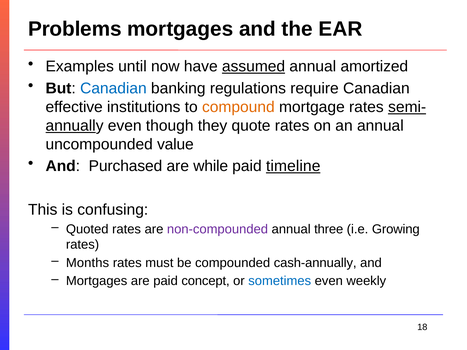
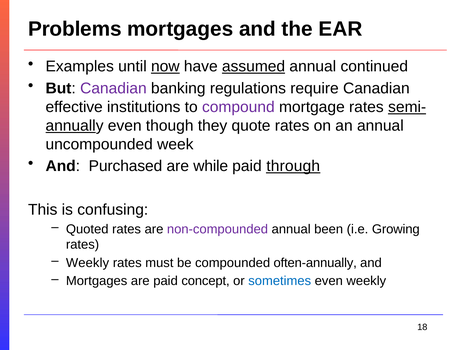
now underline: none -> present (165, 67)
amortized: amortized -> continued (374, 67)
Canadian colour: blue -> purple (113, 88)
compound colour: orange -> purple (238, 107)
value: value -> week (175, 144)
timeline: timeline -> through (293, 166)
three: three -> been (329, 229)
Months: Months -> Weekly (88, 263)
cash-annually: cash-annually -> often-annually (315, 263)
